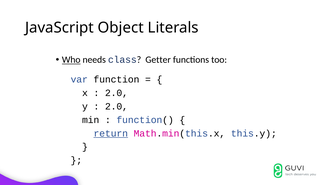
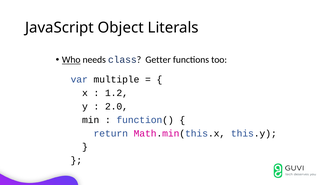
function: function -> multiple (116, 79)
2.0: 2.0 -> 1.2 (116, 93)
return underline: present -> none (111, 133)
